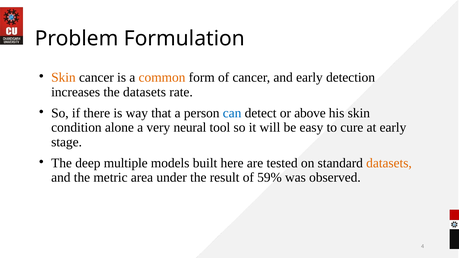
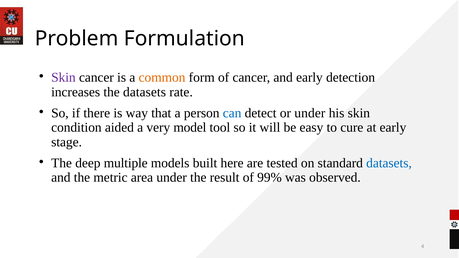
Skin colour: orange -> purple (63, 78)
or above: above -> under (310, 113)
alone: alone -> aided (119, 128)
neural: neural -> model (190, 128)
datasets colour: orange -> blue (389, 163)
59%: 59% -> 99% (269, 178)
